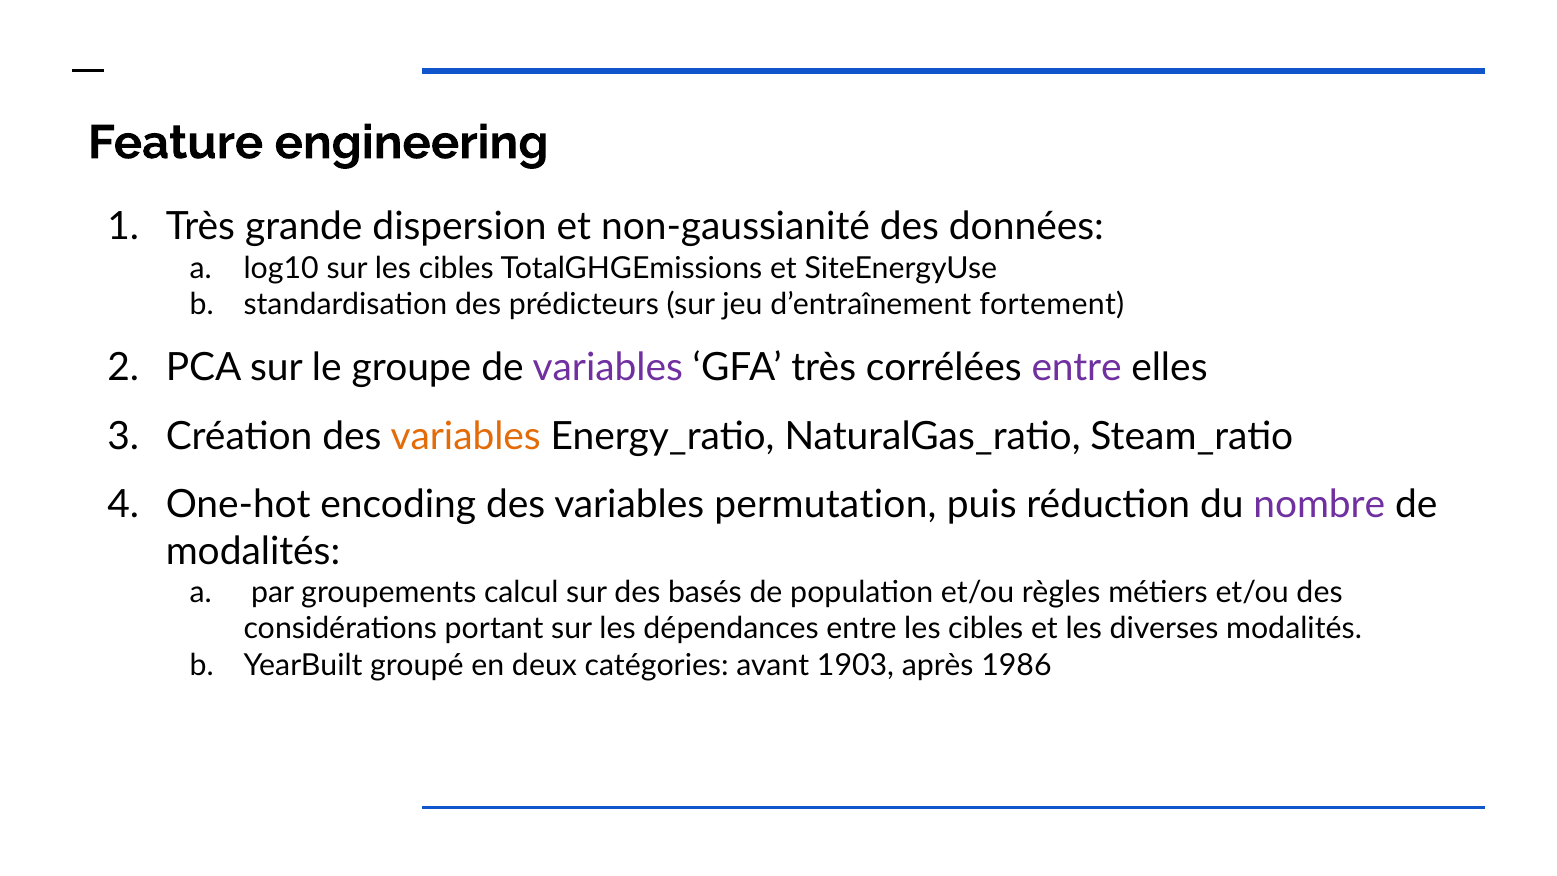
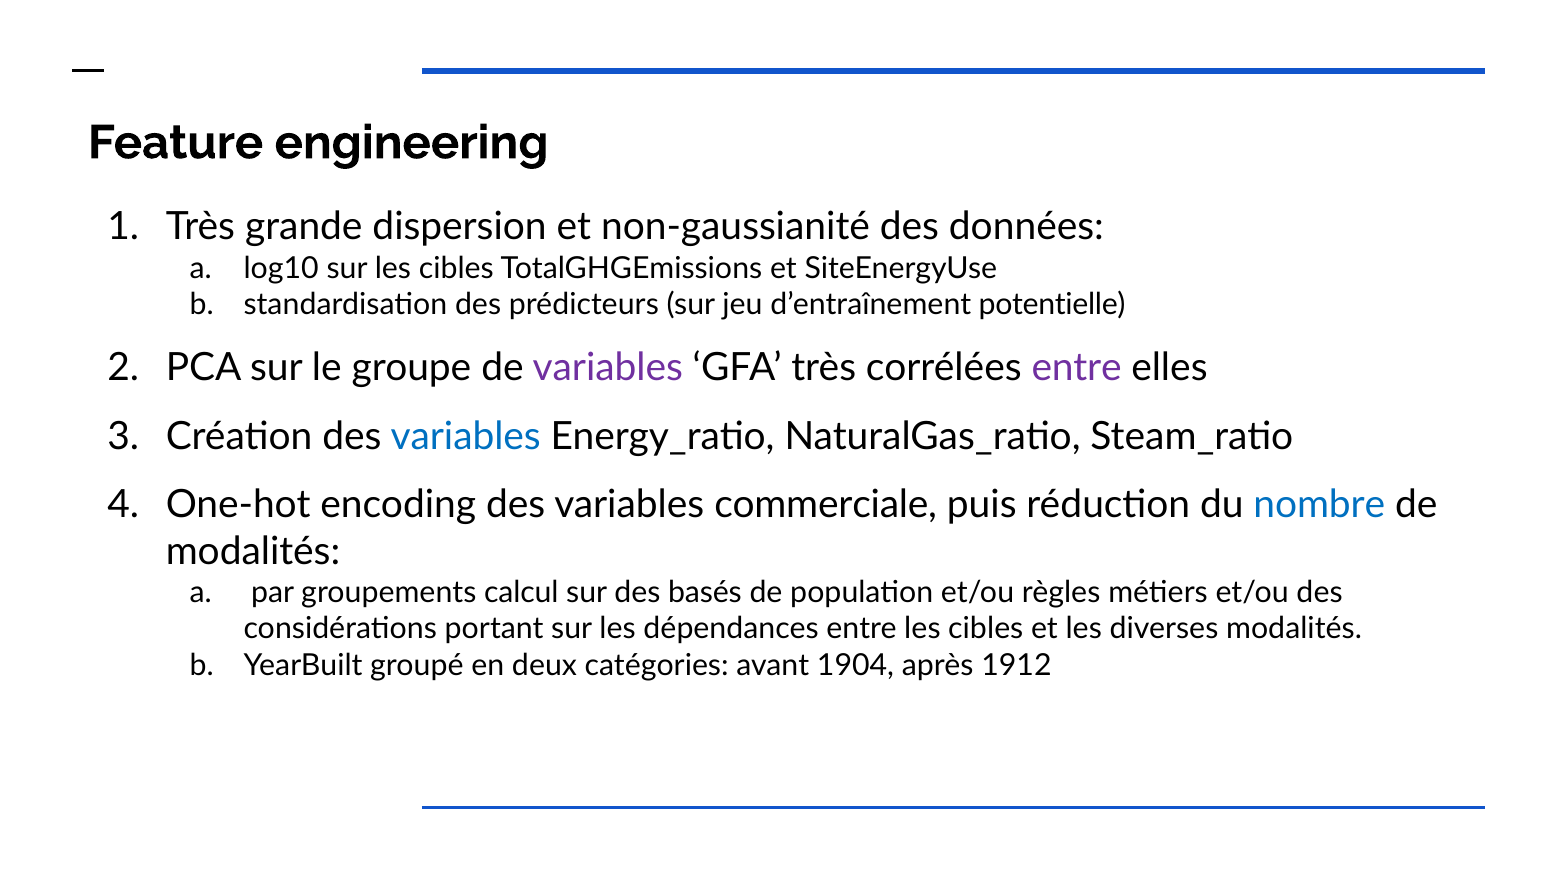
fortement: fortement -> potentielle (1052, 304)
variables colour: orange -> blue (466, 436)
permutation: permutation -> commerciale (826, 505)
nombre colour: purple -> blue (1319, 505)
1903: 1903 -> 1904 (856, 665)
1986: 1986 -> 1912 (1016, 665)
